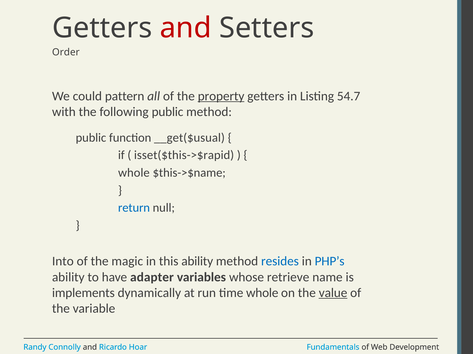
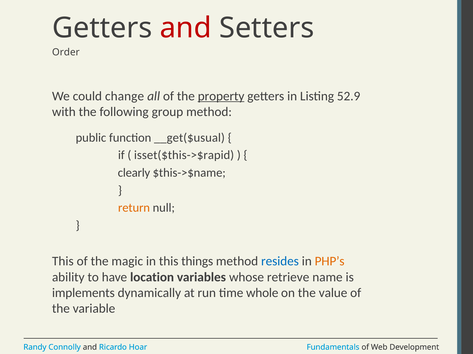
pattern: pattern -> change (125, 96)
54.7: 54.7 -> 52.9 (349, 96)
following public: public -> group (167, 112)
whole: whole -> clearly (134, 173)
return colour: blue -> orange (134, 208)
Into: Into -> This (63, 262)
this ability: ability -> things (197, 262)
PHP’s colour: blue -> orange (330, 262)
adapter: adapter -> location (152, 278)
value underline: present -> none (333, 293)
